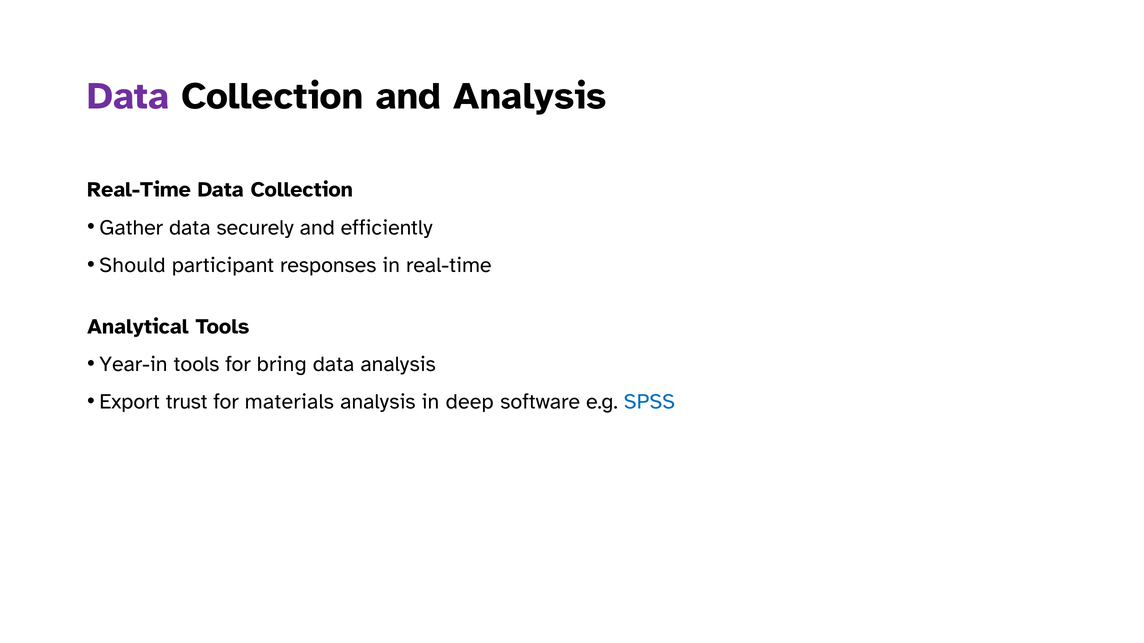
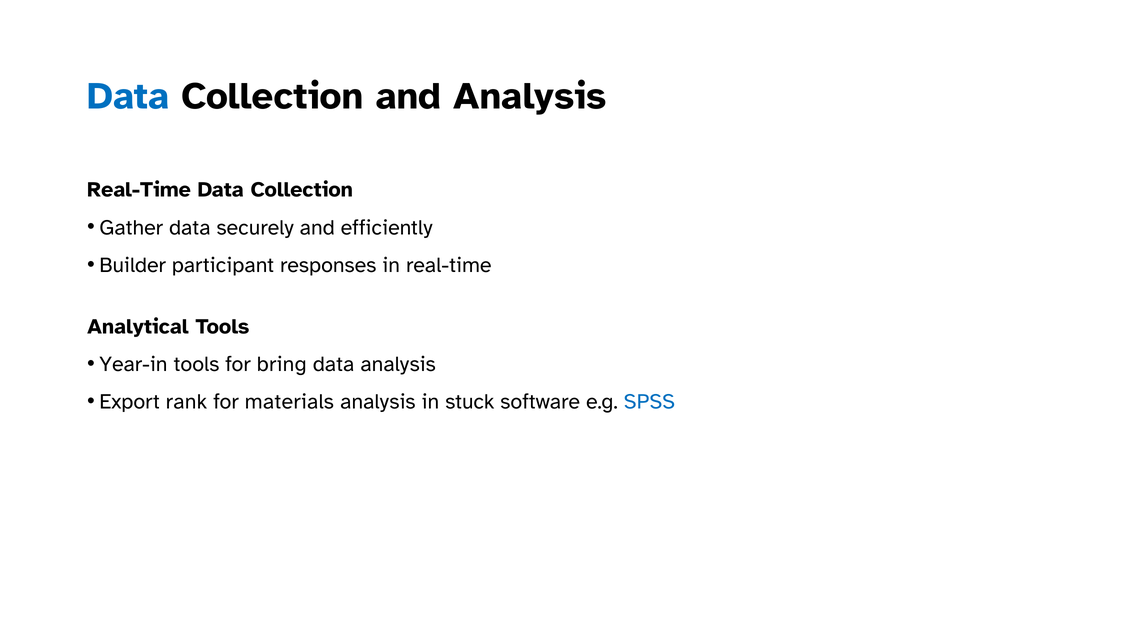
Data colour: purple -> blue (128, 96)
Should: Should -> Builder (133, 265)
trust: trust -> rank (186, 402)
deep: deep -> stuck (470, 402)
